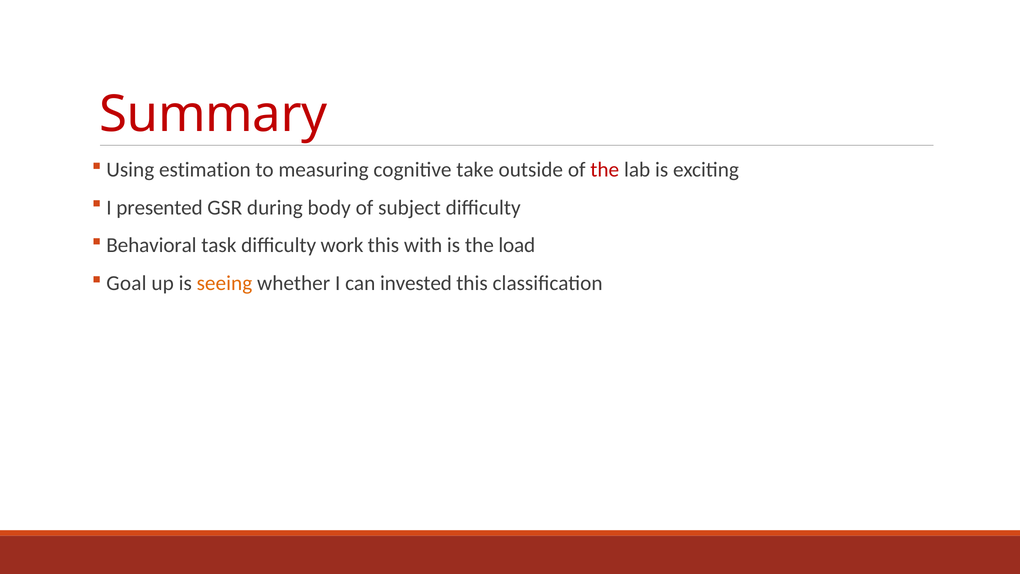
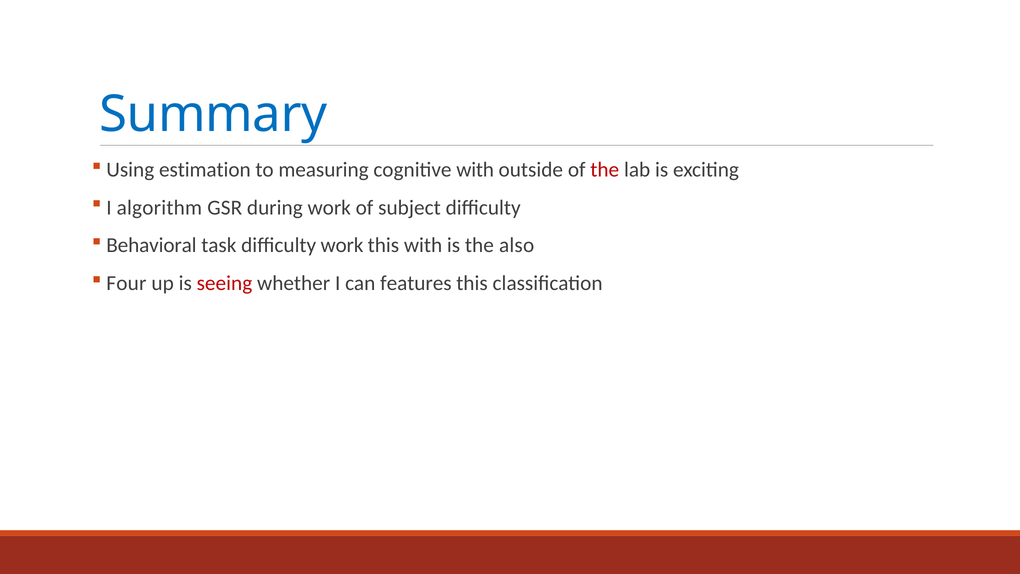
Summary colour: red -> blue (213, 114)
cognitive take: take -> with (475, 170)
presented: presented -> algorithm (159, 207)
during body: body -> work (329, 207)
load: load -> also (517, 245)
Goal: Goal -> Four (126, 283)
seeing colour: orange -> red (224, 283)
invested: invested -> features (416, 283)
